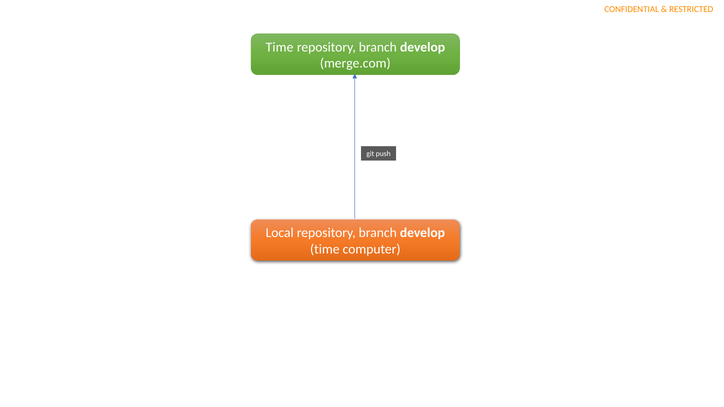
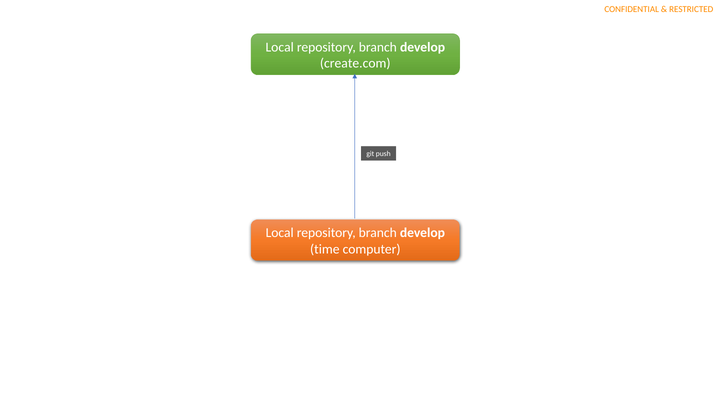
Time: Time -> Local (280, 47)
merge.com: merge.com -> create.com (355, 63)
